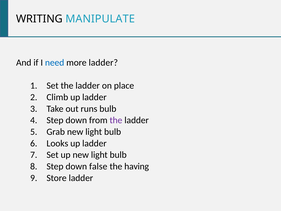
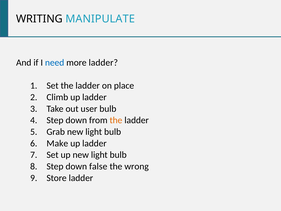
runs: runs -> user (89, 109)
the colour: purple -> orange (116, 120)
Looks: Looks -> Make (57, 143)
having: having -> wrong (137, 166)
